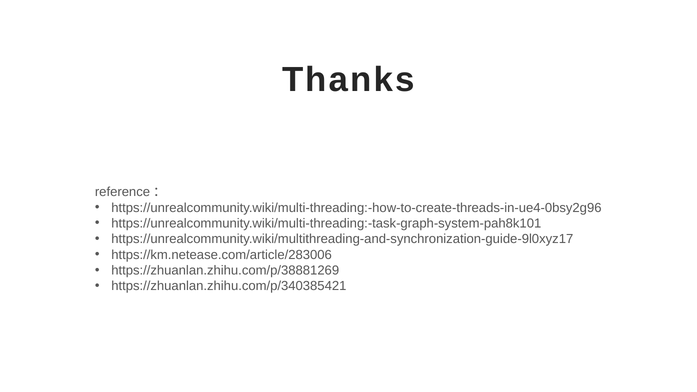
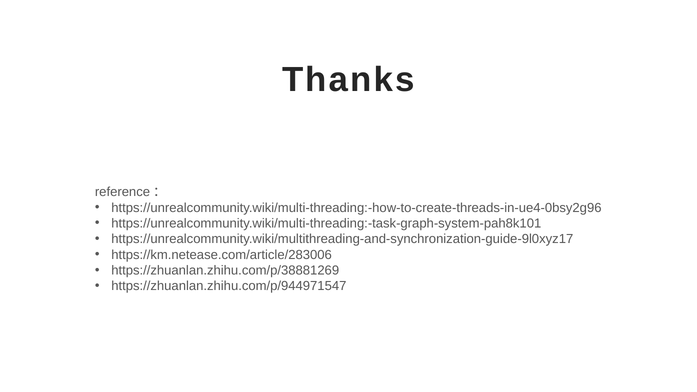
https://zhuanlan.zhihu.com/p/340385421: https://zhuanlan.zhihu.com/p/340385421 -> https://zhuanlan.zhihu.com/p/944971547 (229, 286)
